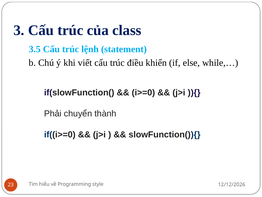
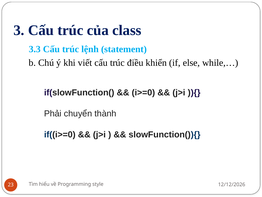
3.5: 3.5 -> 3.3 (35, 49)
